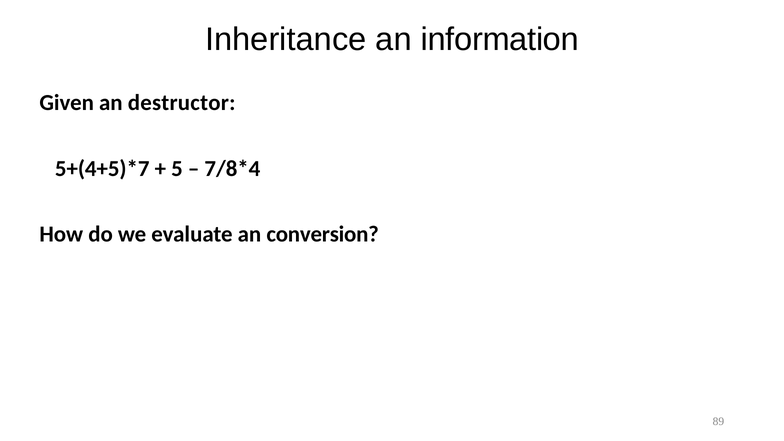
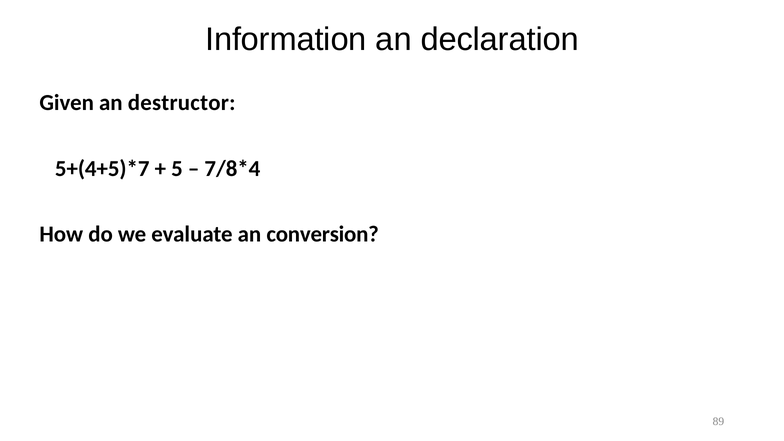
Inheritance: Inheritance -> Information (286, 39)
information: information -> declaration (500, 39)
